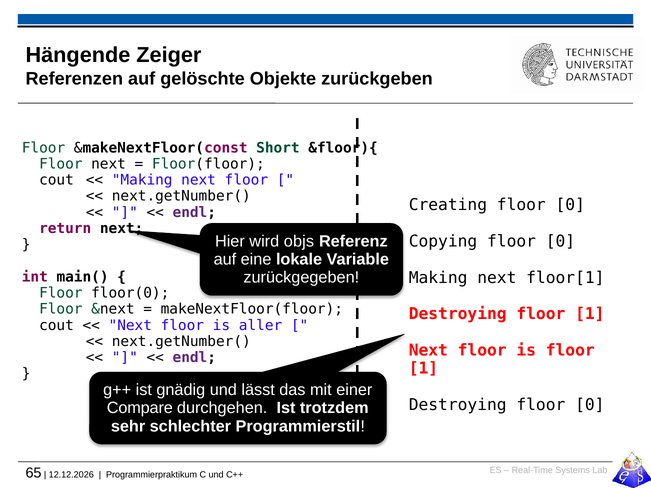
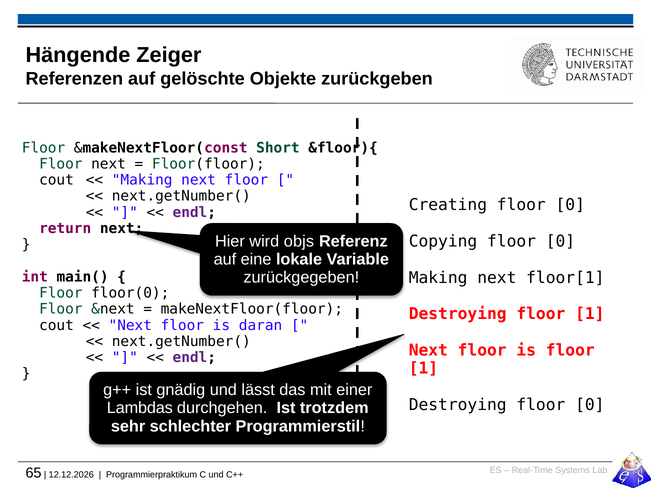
aller: aller -> daran (261, 325)
Compare: Compare -> Lambdas (140, 408)
